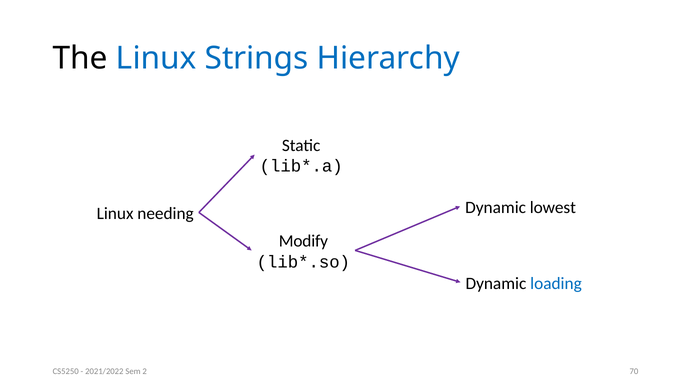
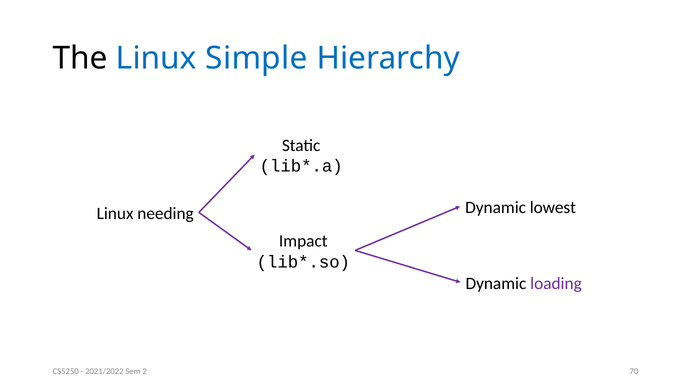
Strings: Strings -> Simple (256, 58)
Modify: Modify -> Impact (303, 241)
loading colour: blue -> purple (556, 283)
